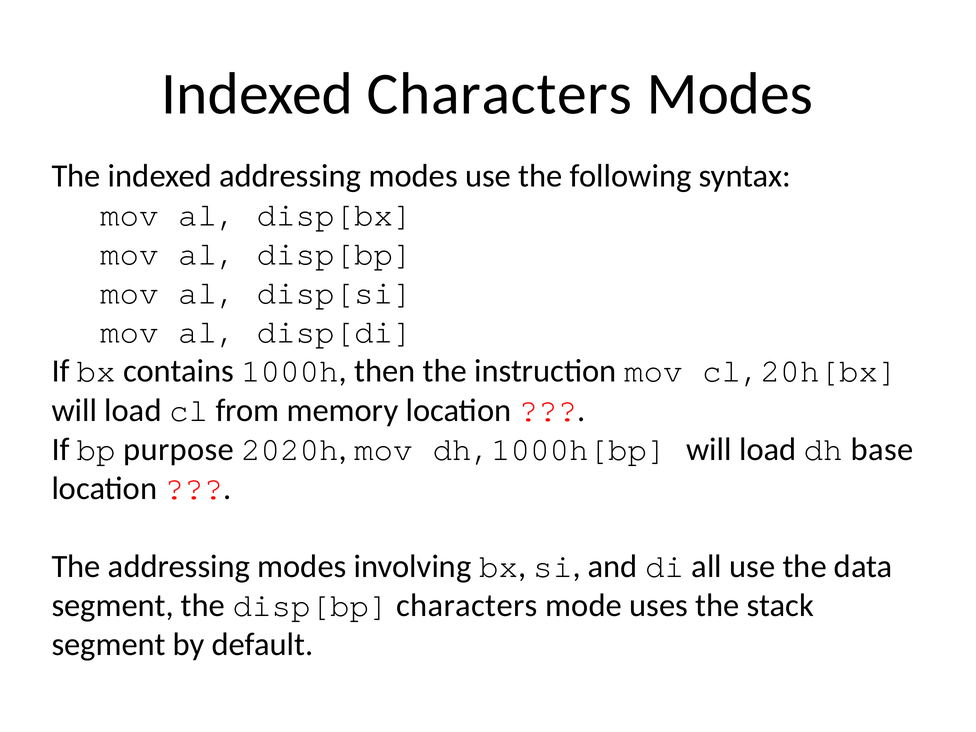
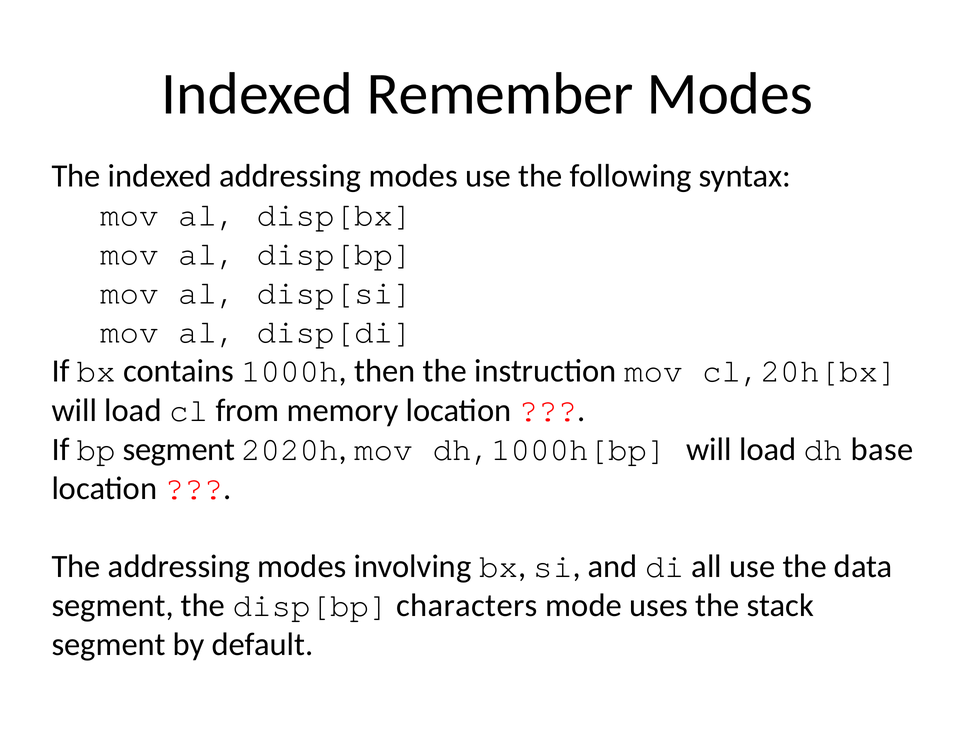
Indexed Characters: Characters -> Remember (500, 94)
bp purpose: purpose -> segment (179, 449)
